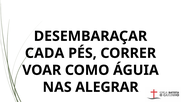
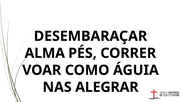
CADA: CADA -> ALMA (45, 53)
